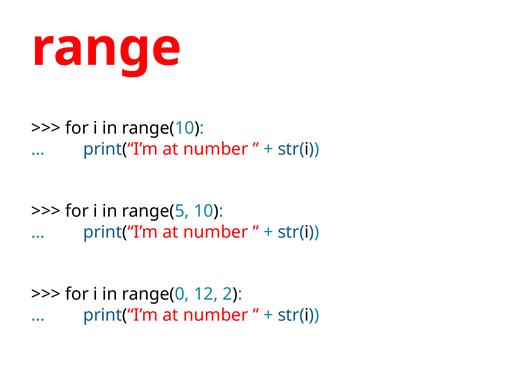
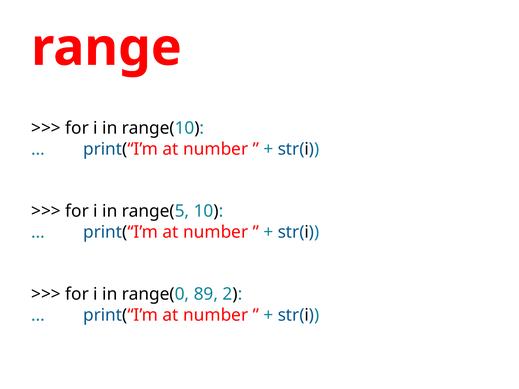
12: 12 -> 89 (206, 294)
